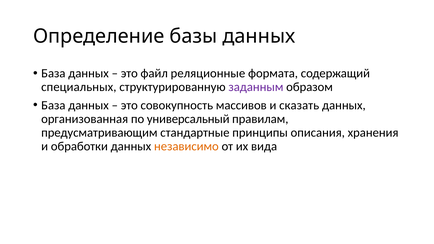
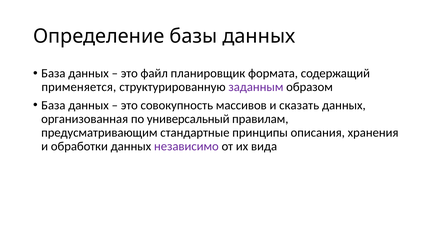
реляционные: реляционные -> планировщик (208, 73)
специальных: специальных -> применяется (79, 87)
независимо colour: orange -> purple (186, 146)
